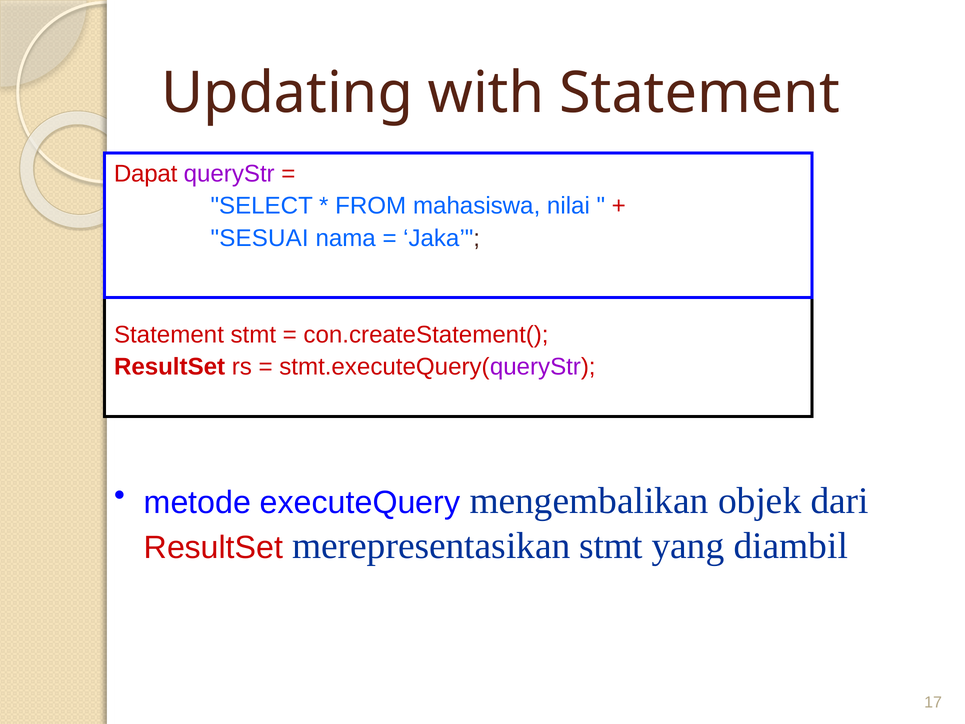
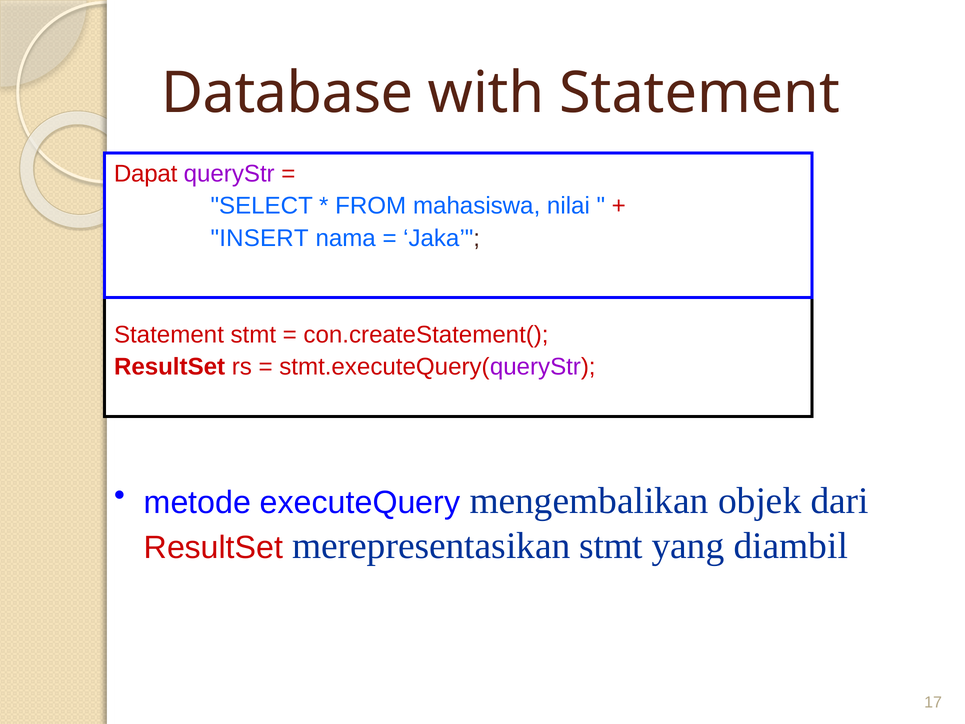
Updating: Updating -> Database (287, 93)
SESUAI: SESUAI -> INSERT (260, 238)
